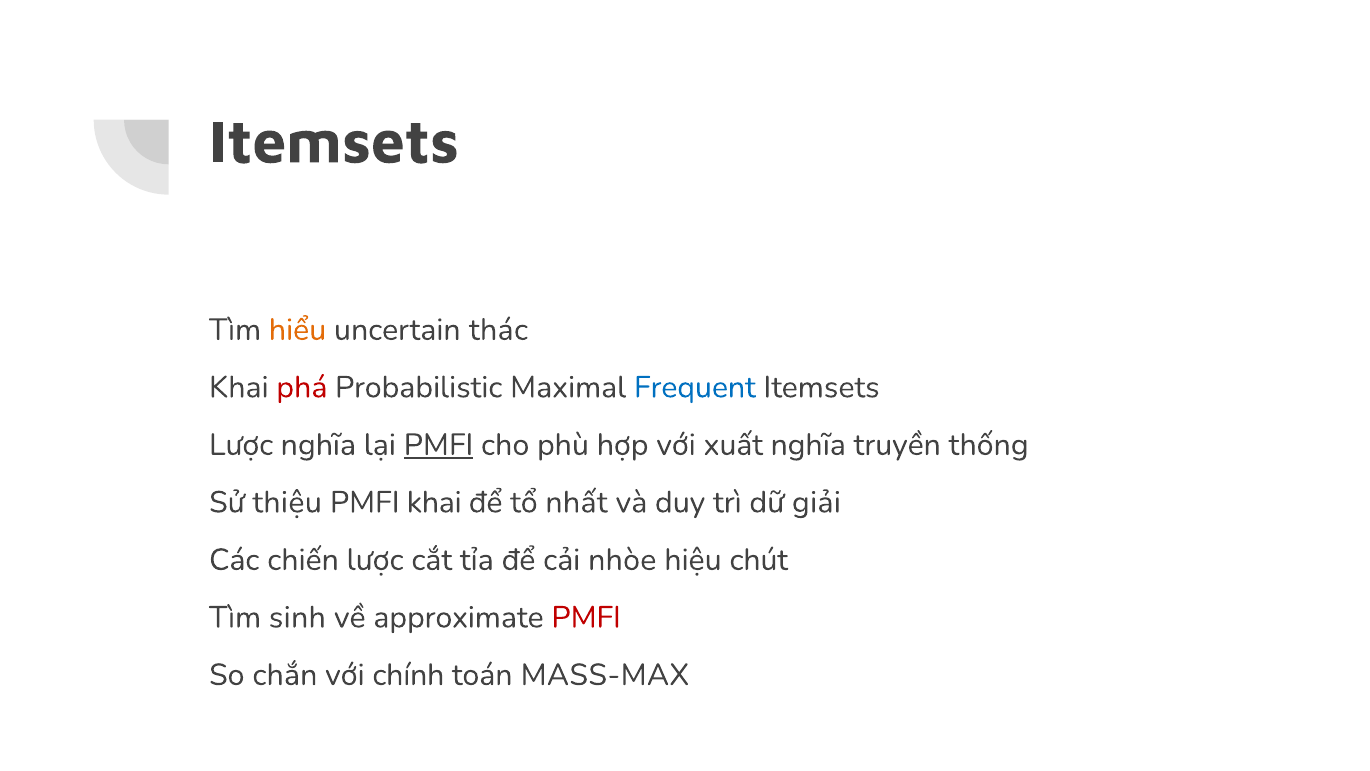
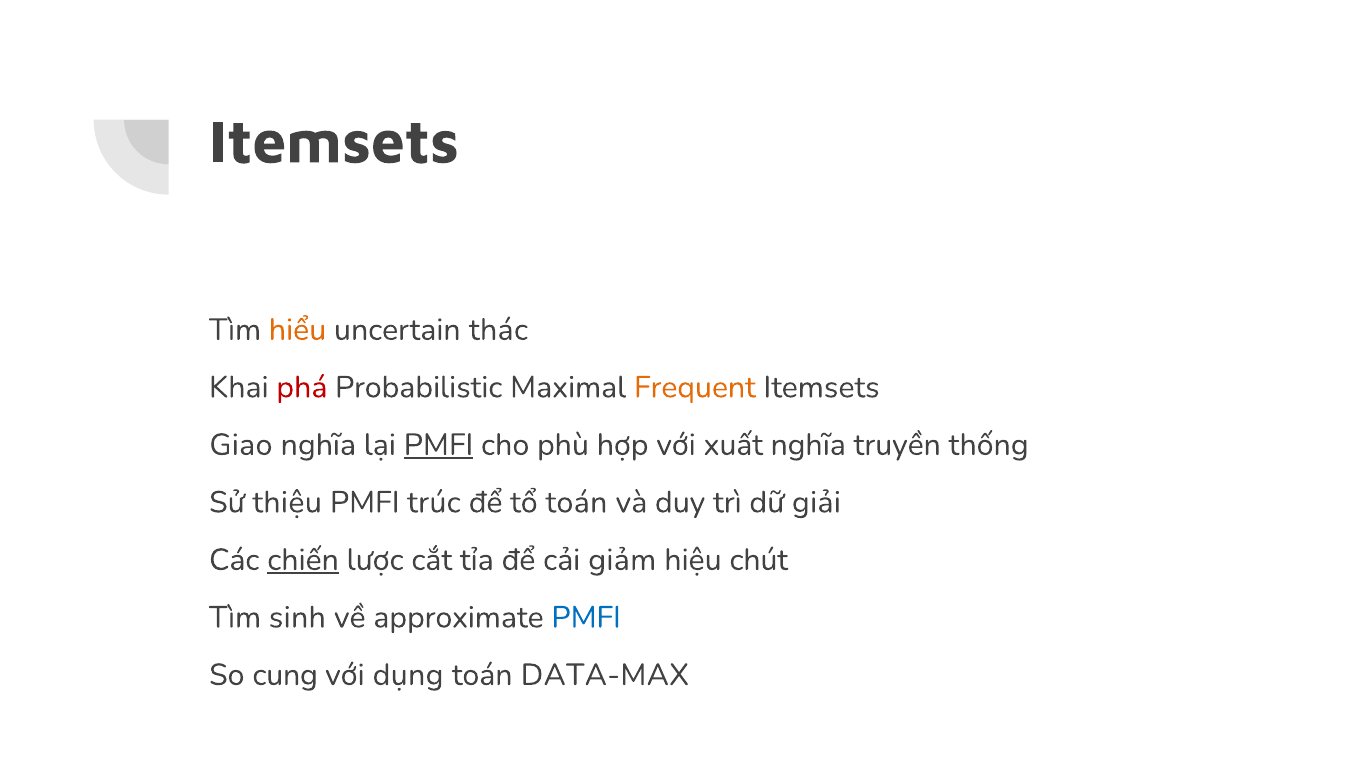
Frequent colour: blue -> orange (695, 387)
Lược: Lược -> Giao (241, 445)
PMFI khai: khai -> trúc (434, 502)
tổ nhất: nhất -> toán (576, 502)
chiến underline: none -> present (303, 560)
nhòe: nhòe -> giảm (622, 560)
PMFI colour: red -> blue (586, 617)
chắn: chắn -> cung (285, 675)
chính: chính -> dụng (408, 675)
MASS-MAX: MASS-MAX -> DATA-MAX (605, 675)
